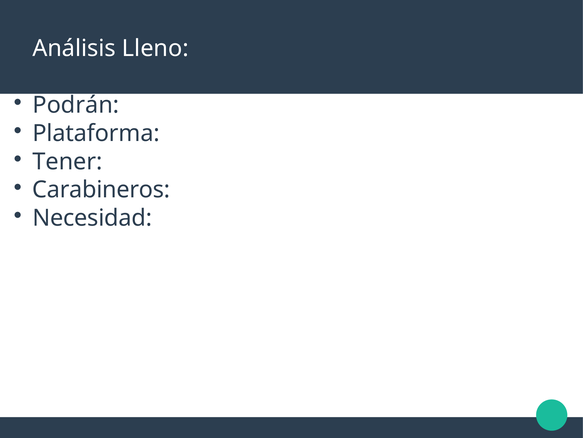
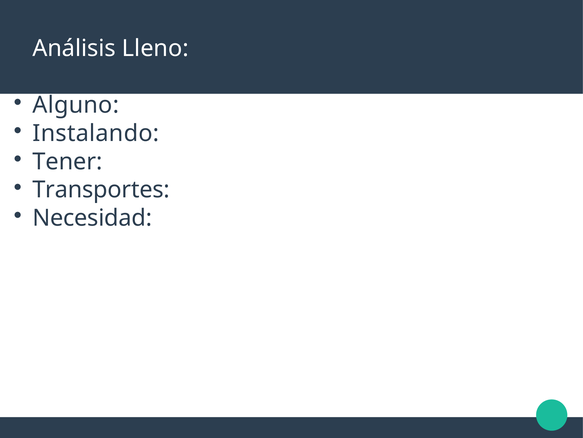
Podrán: Podrán -> Alguno (76, 105)
Plataforma: Plataforma -> Instalando (96, 133)
Carabineros: Carabineros -> Transportes (101, 189)
